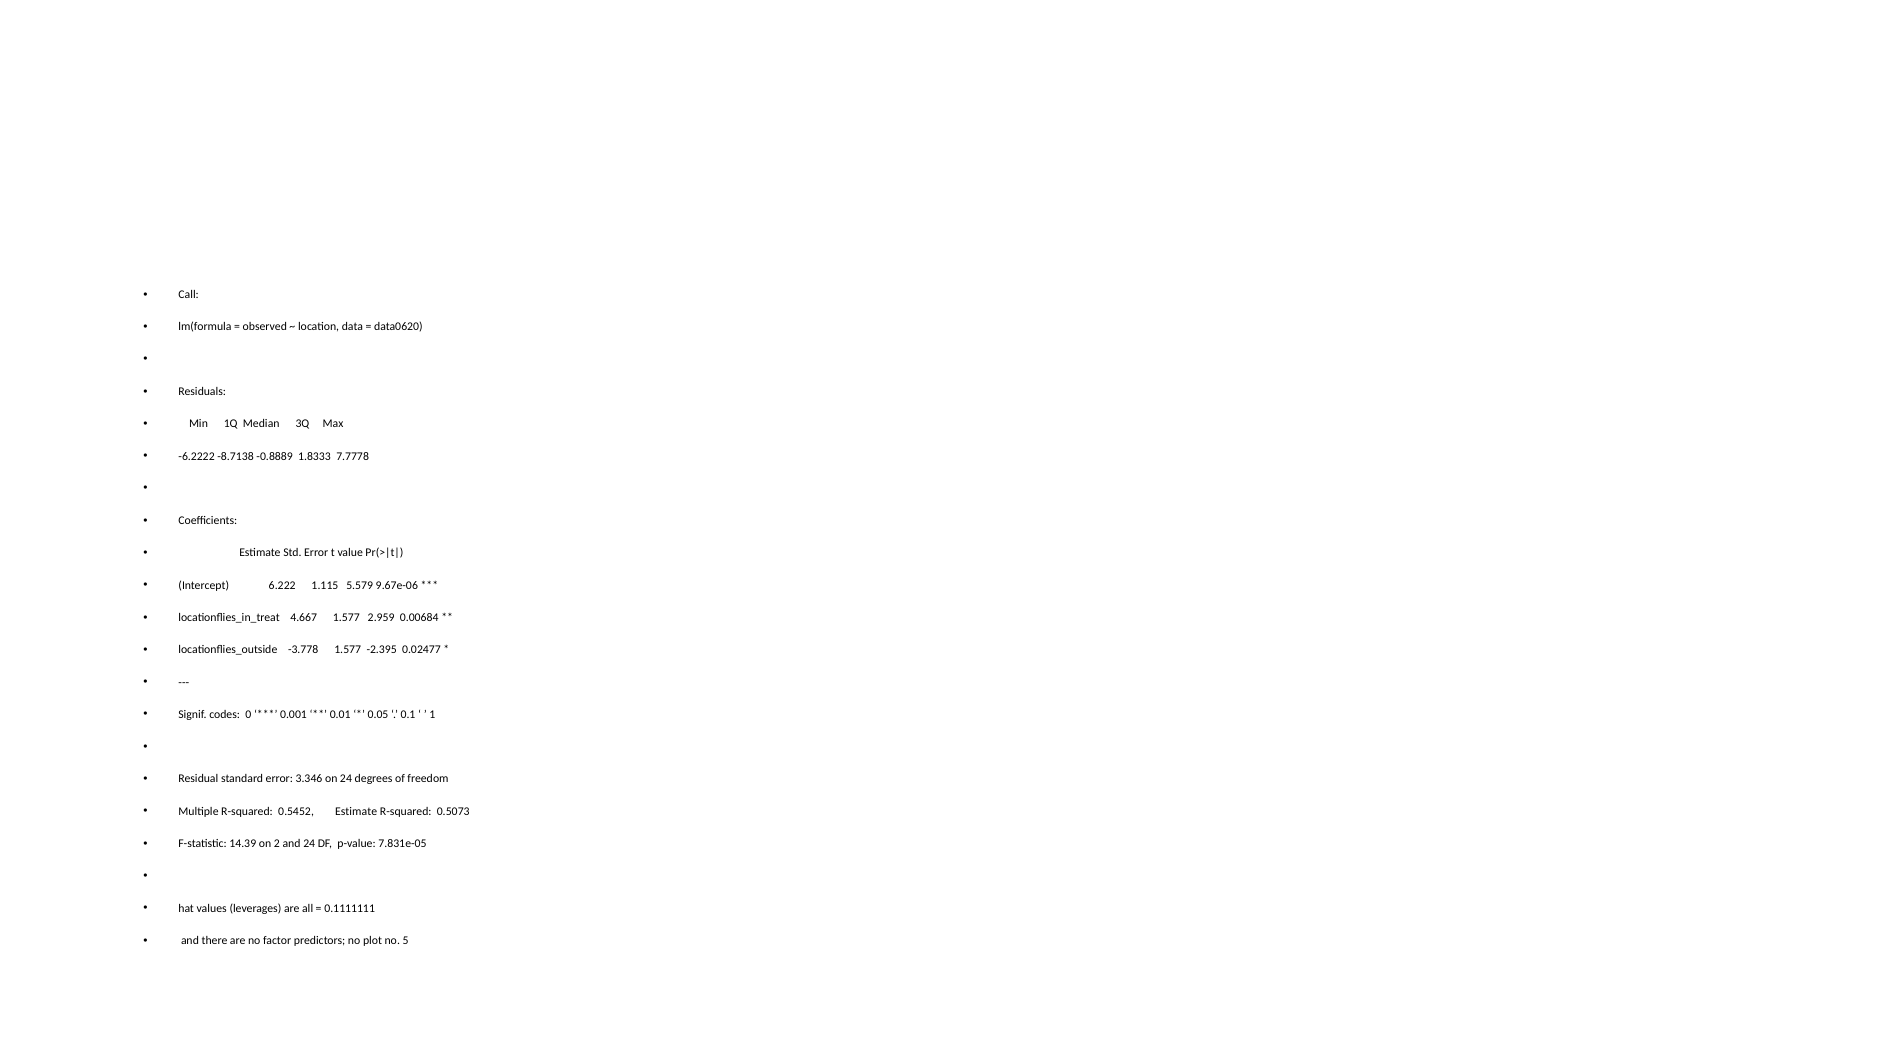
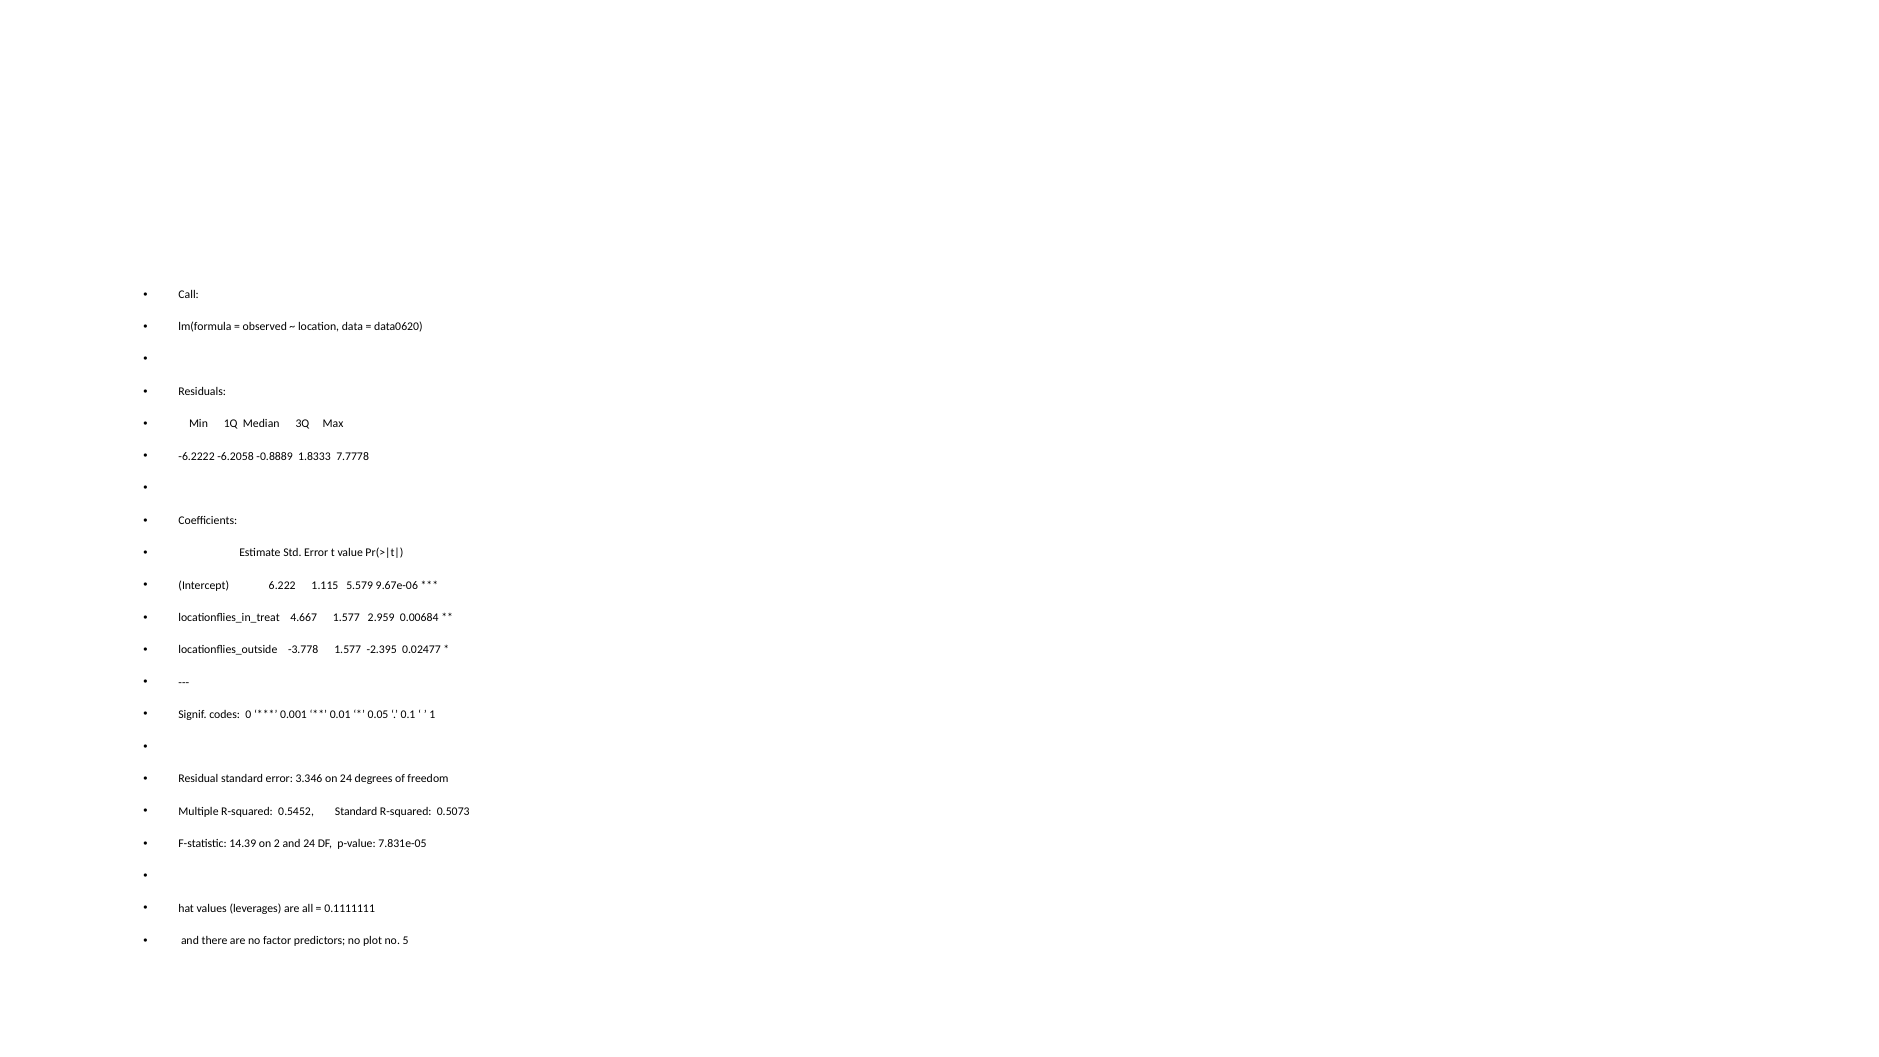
-8.7138: -8.7138 -> -6.2058 (236, 456)
0.5452 Estimate: Estimate -> Standard (356, 811)
